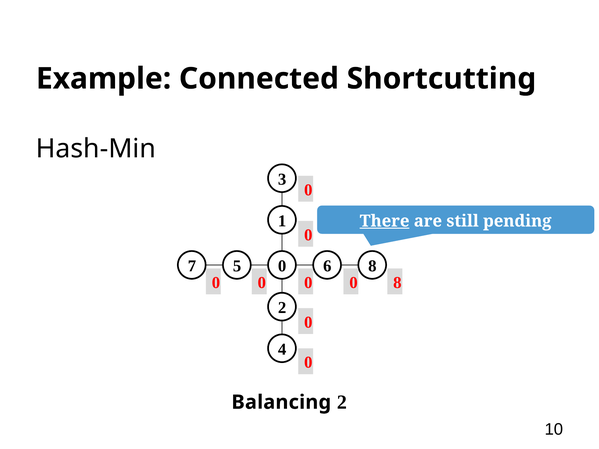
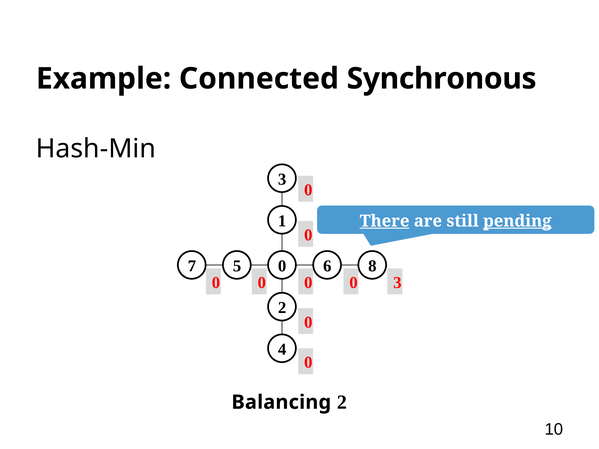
Shortcutting: Shortcutting -> Synchronous (442, 79)
pending underline: none -> present (517, 221)
0 8: 8 -> 3 (397, 283)
